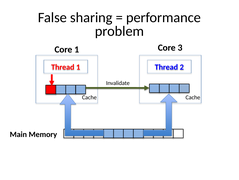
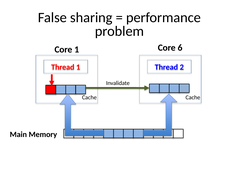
3: 3 -> 6 (180, 47)
